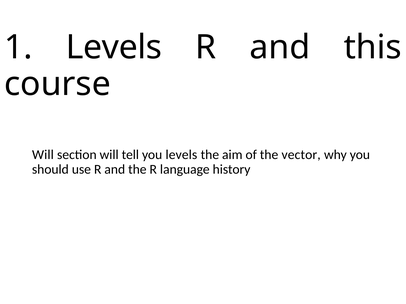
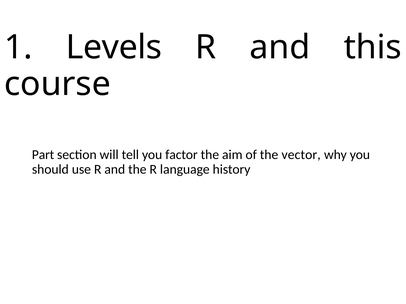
Will: Will -> Part (43, 155)
you levels: levels -> factor (181, 155)
